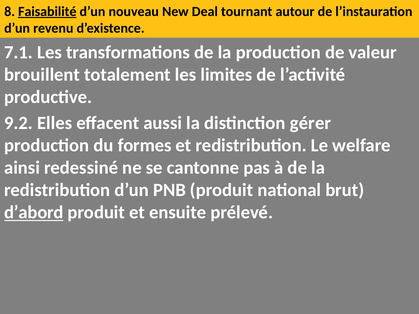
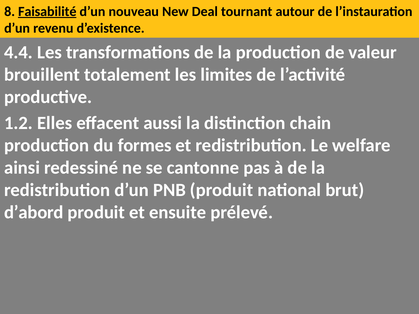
7.1: 7.1 -> 4.4 (19, 52)
9.2: 9.2 -> 1.2 (19, 123)
gérer: gérer -> chain (311, 123)
d’abord underline: present -> none (34, 213)
